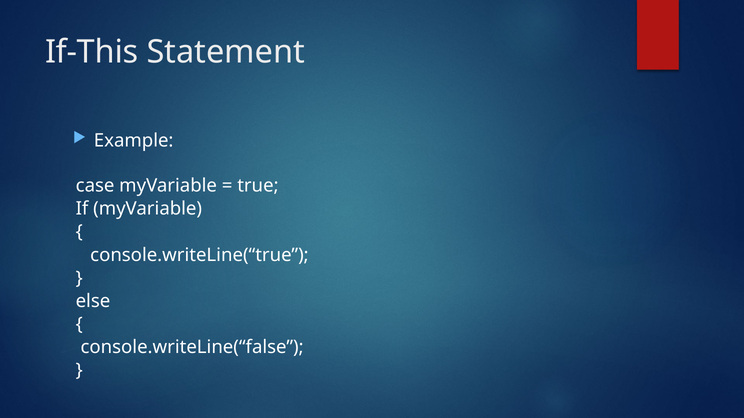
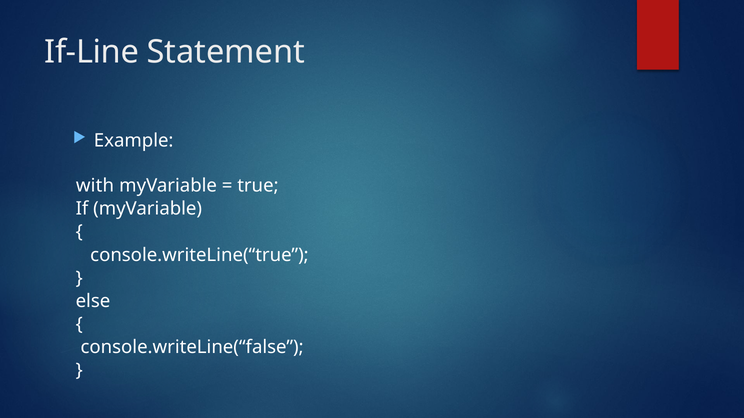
If-This: If-This -> If-Line (92, 52)
case: case -> with (95, 186)
